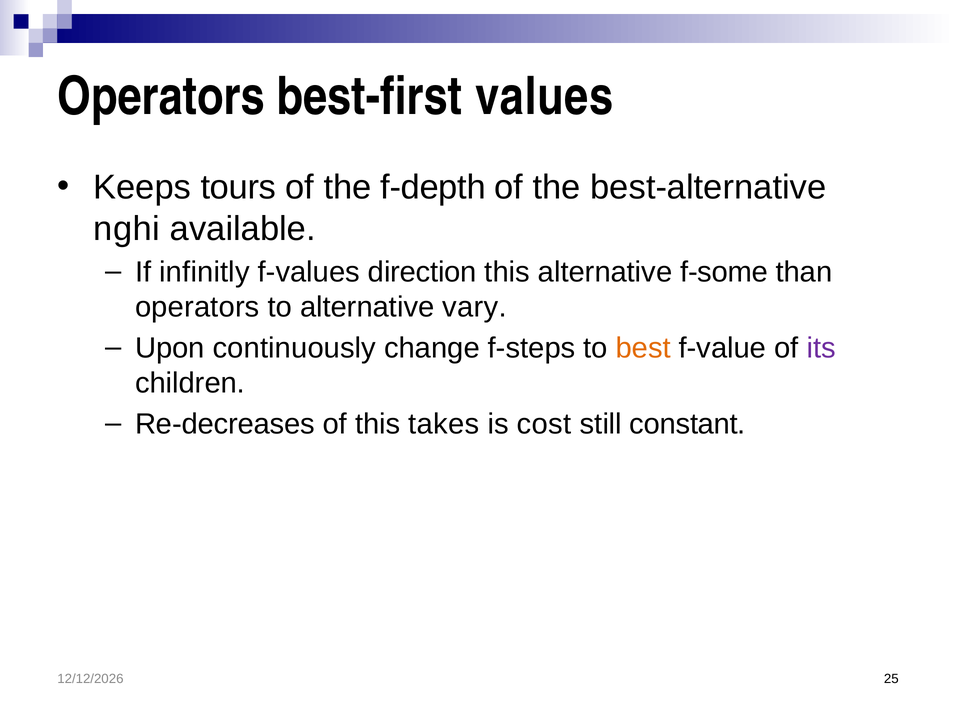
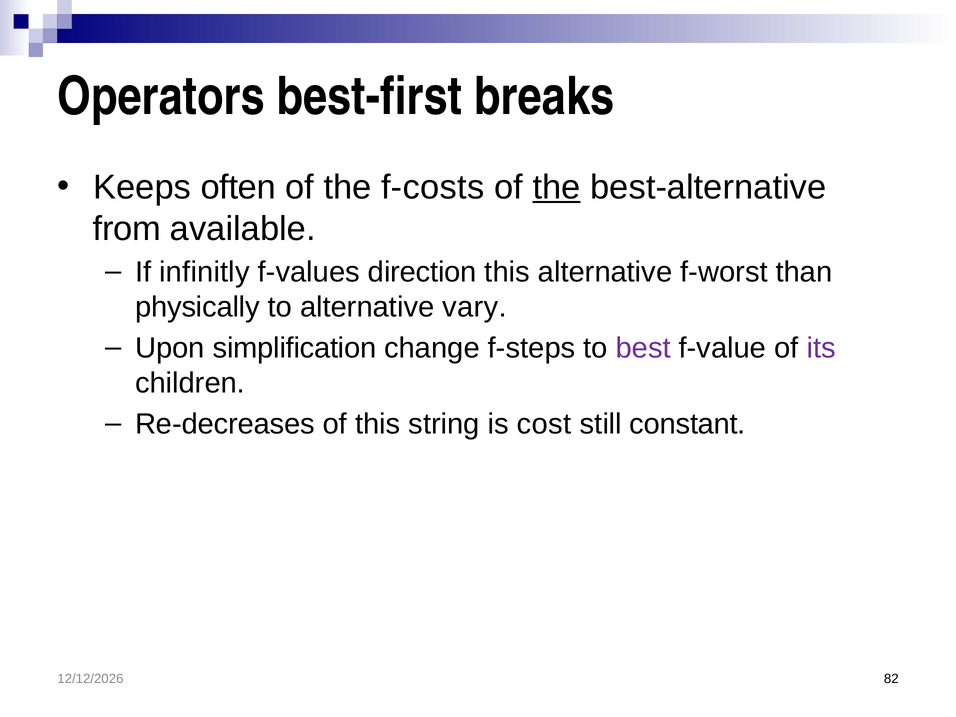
values: values -> breaks (544, 97)
tours: tours -> often (238, 187)
f-depth: f-depth -> f-costs (433, 187)
the underline: none -> present (557, 187)
nghi: nghi -> from (127, 229)
f-some: f-some -> f-worst (724, 272)
operators: operators -> physically (197, 307)
continuously: continuously -> simplification (295, 348)
best colour: orange -> purple (643, 348)
takes: takes -> string (444, 424)
25: 25 -> 82 (891, 679)
